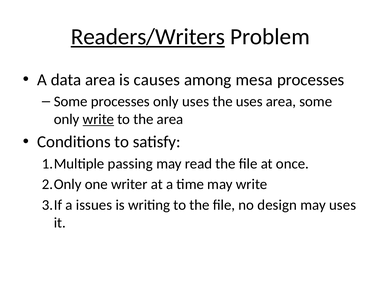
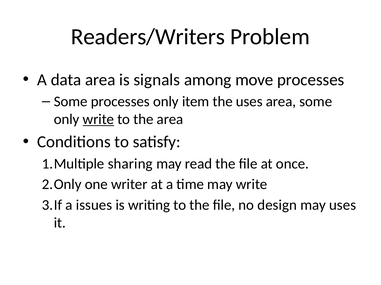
Readers/Writers underline: present -> none (148, 37)
causes: causes -> signals (157, 80)
mesa: mesa -> move (254, 80)
only uses: uses -> item (196, 102)
passing: passing -> sharing (130, 164)
